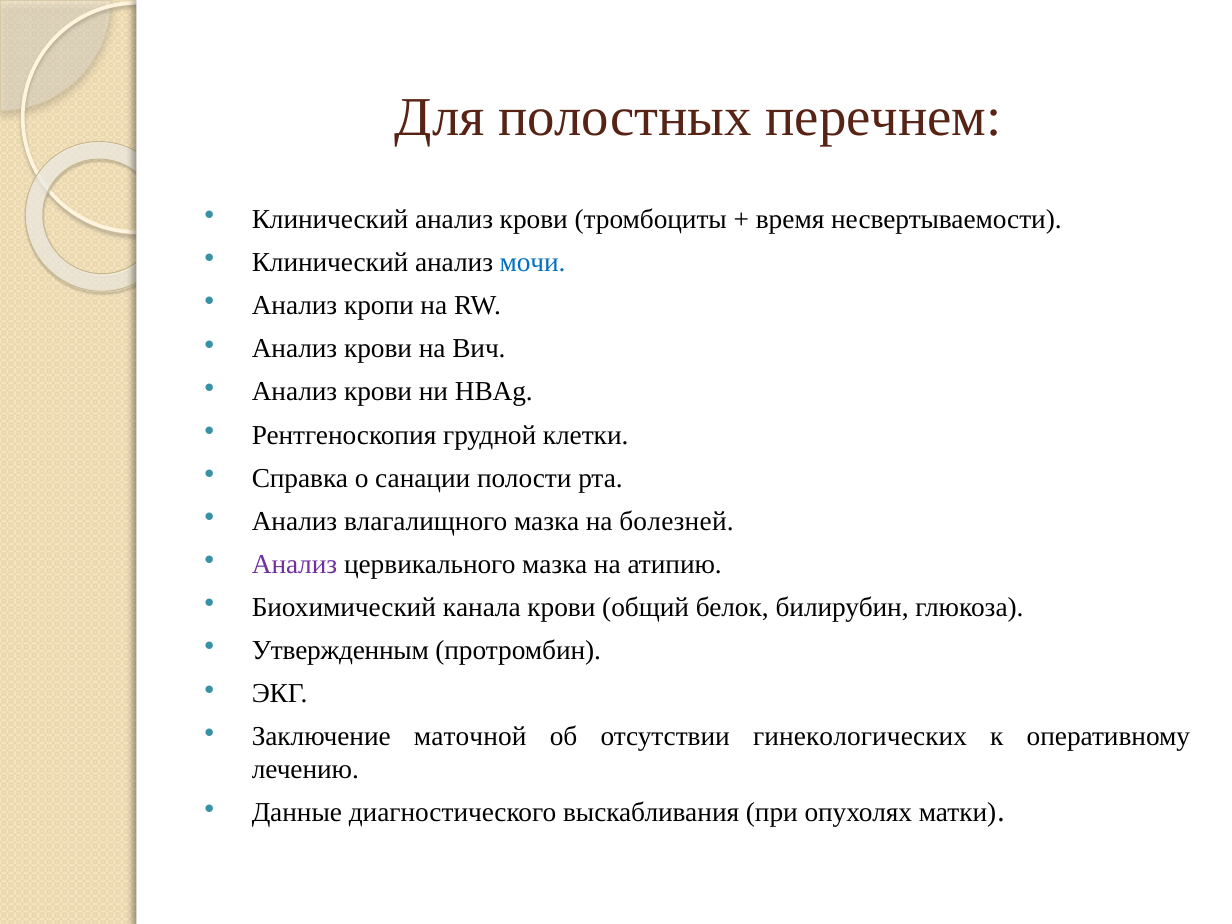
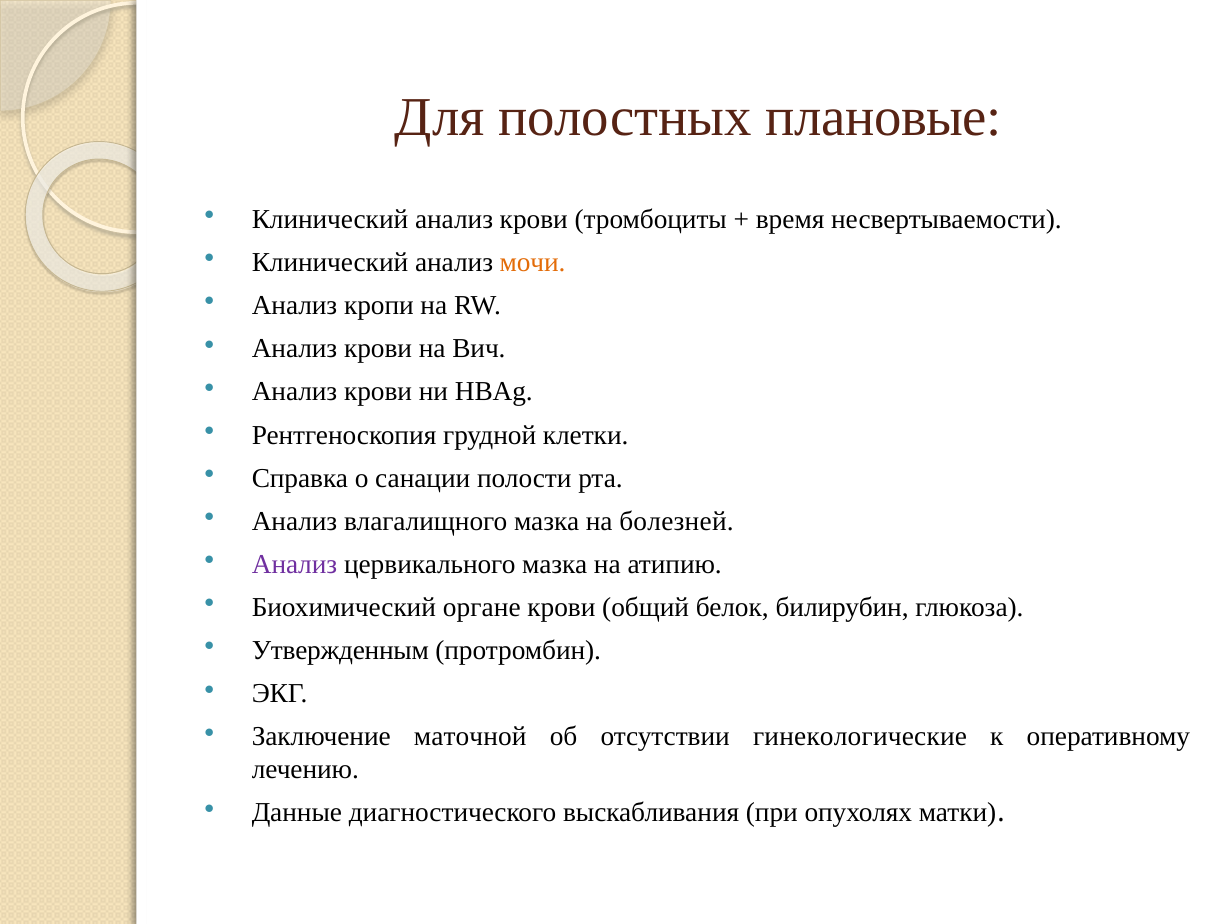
перечнем: перечнем -> плановые (884, 118)
мочи colour: blue -> orange (533, 263)
канала: канала -> органе (482, 608)
гинекологических: гинекологических -> гинекологические (860, 737)
